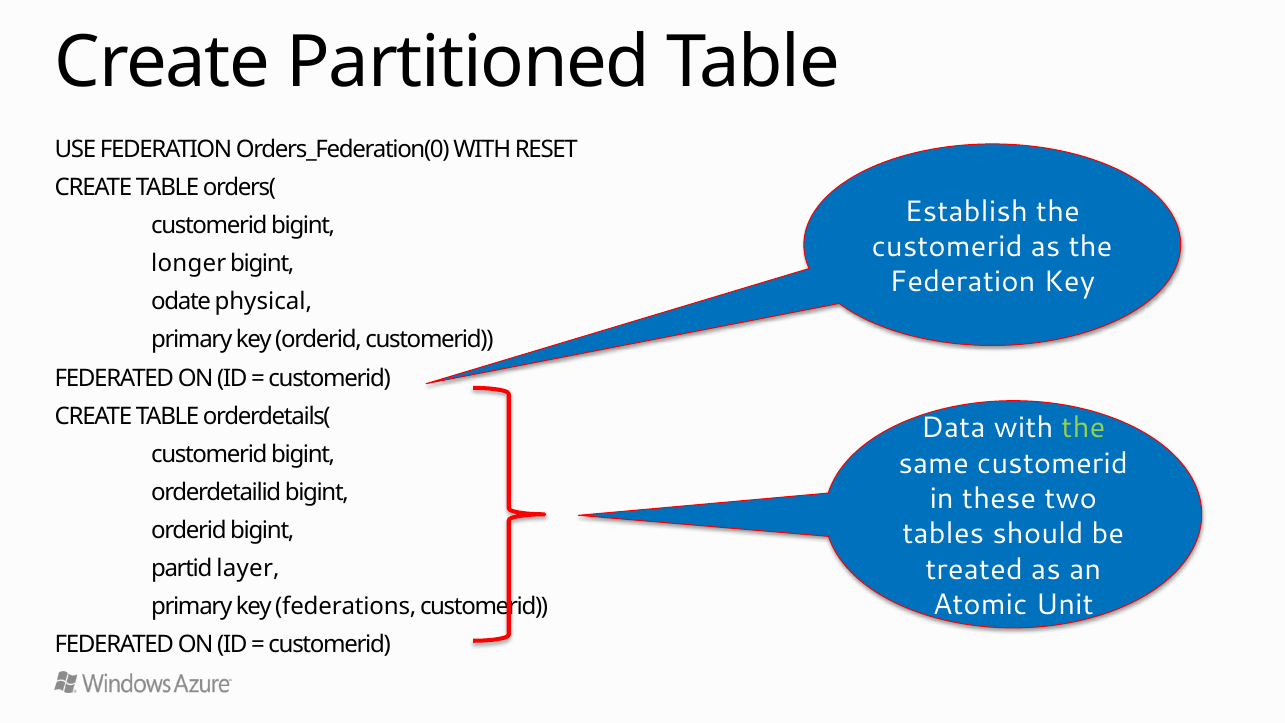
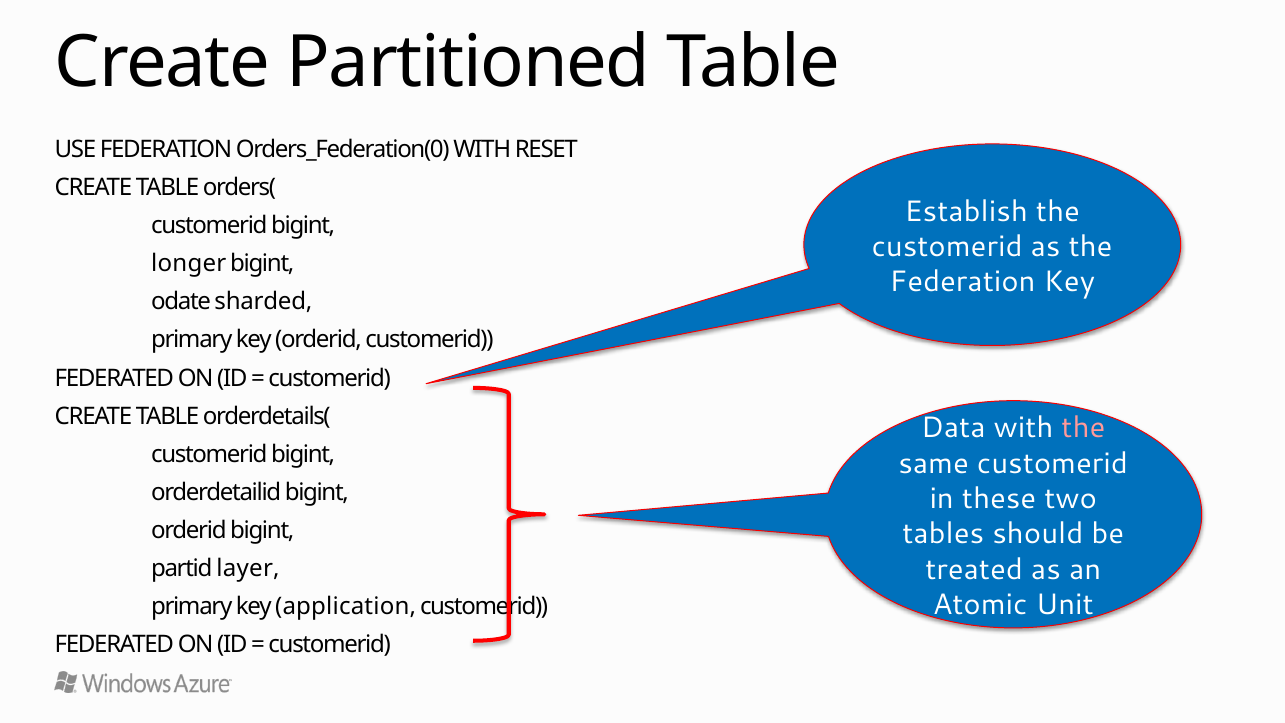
physical: physical -> sharded (263, 302)
the colour: light green -> pink (1083, 428)
federations: federations -> application (346, 607)
